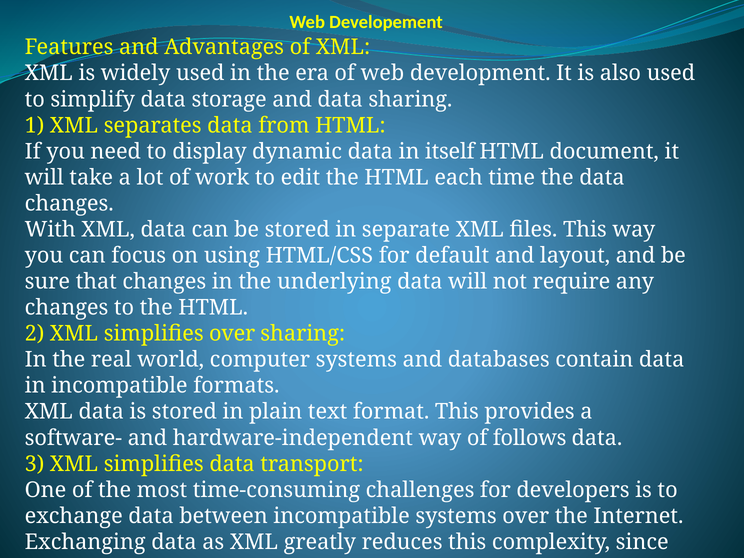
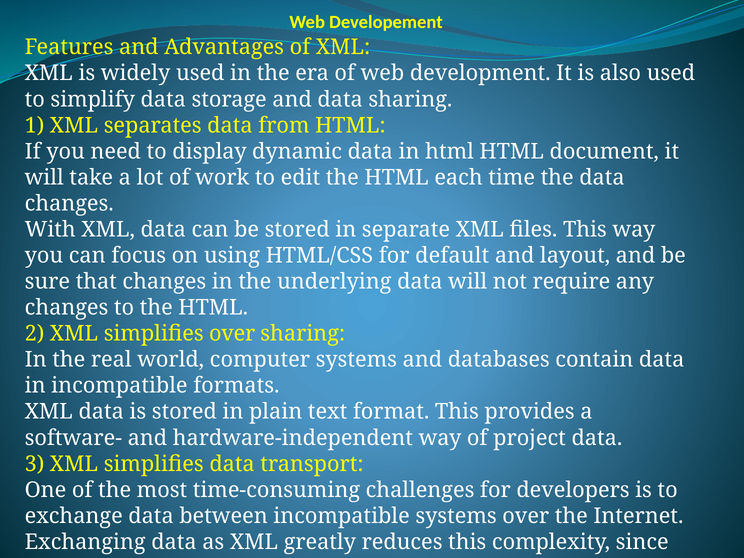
in itself: itself -> html (450, 151)
follows: follows -> project (530, 438)
